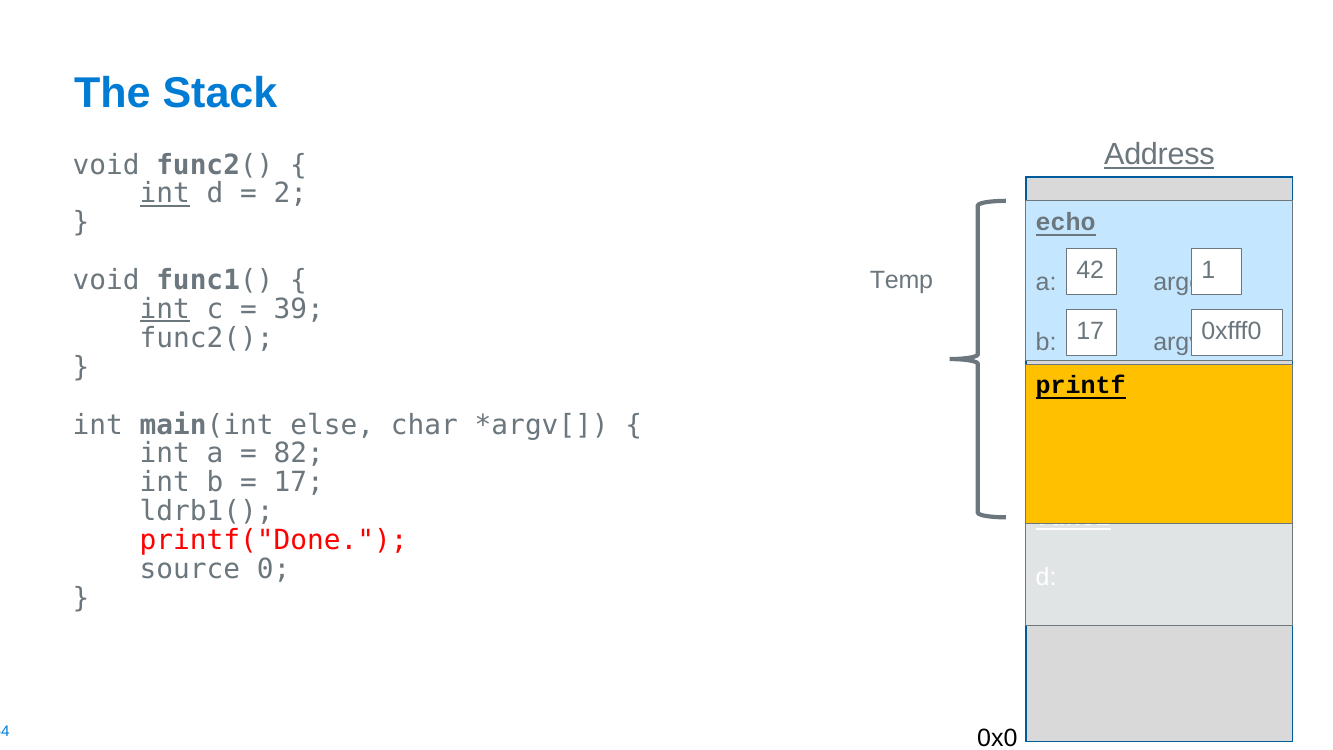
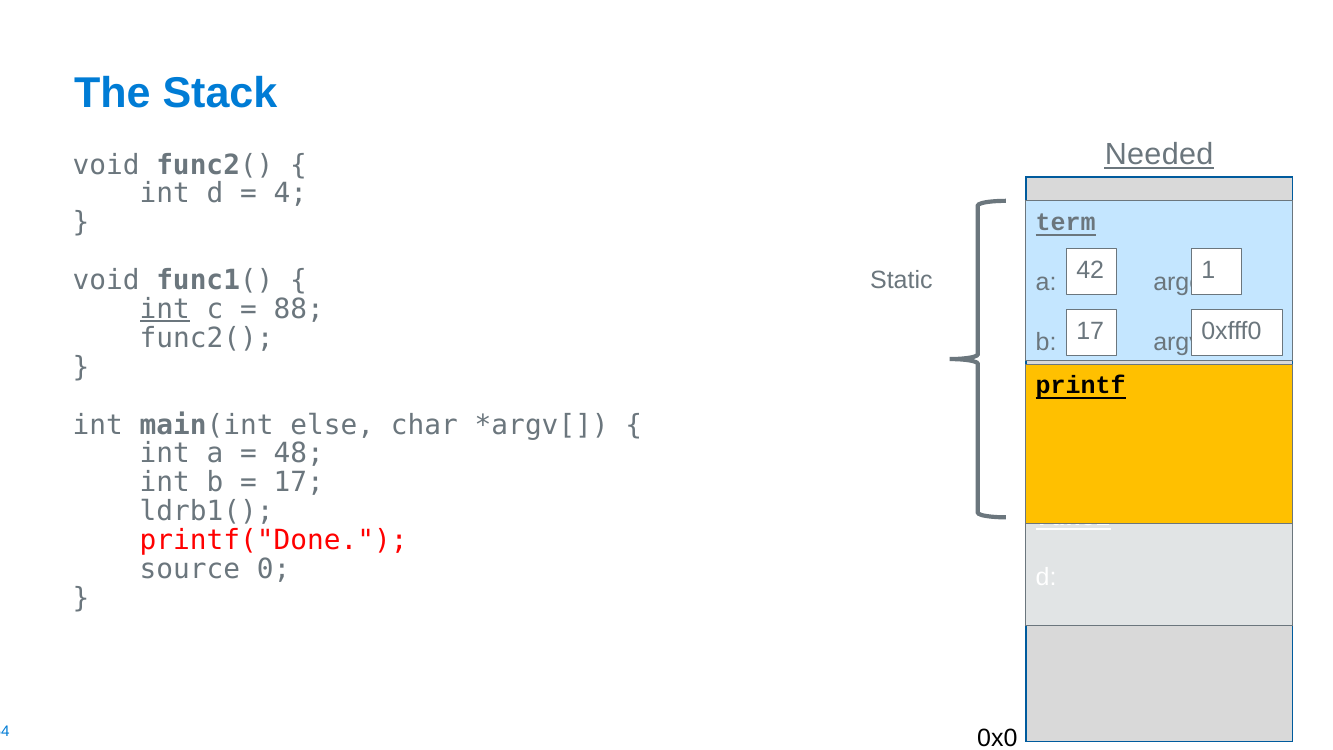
Address: Address -> Needed (1159, 155)
int underline: present -> none (165, 194)
2: 2 -> 4 (290, 194)
echo: echo -> term (1066, 222)
Temp: Temp -> Static (901, 280)
39: 39 -> 88 (299, 309)
82: 82 -> 48 (299, 454)
